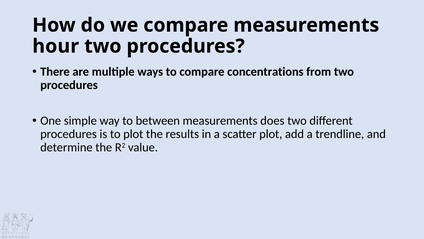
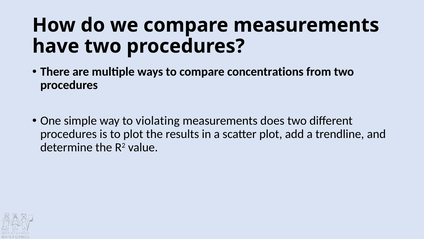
hour: hour -> have (56, 46)
between: between -> violating (158, 120)
